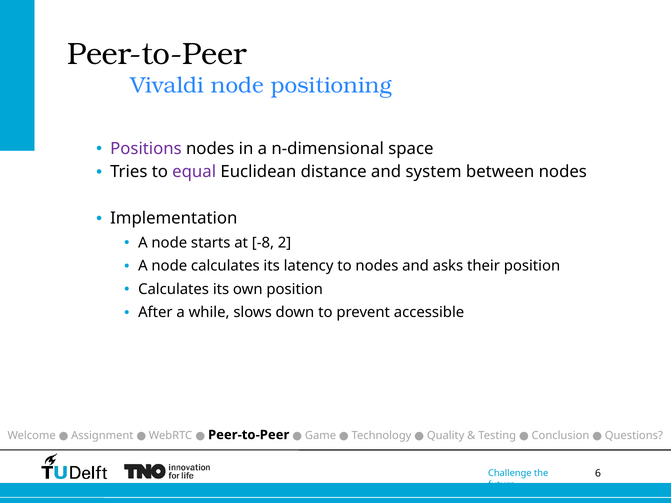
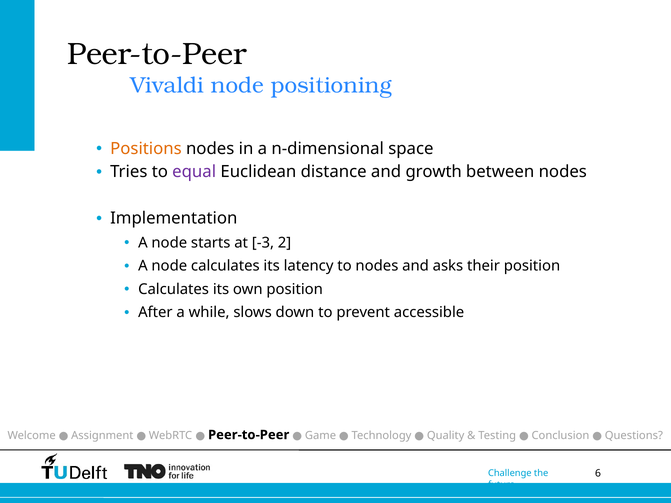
Positions colour: purple -> orange (146, 149)
system: system -> growth (434, 172)
-8: -8 -> -3 (263, 243)
